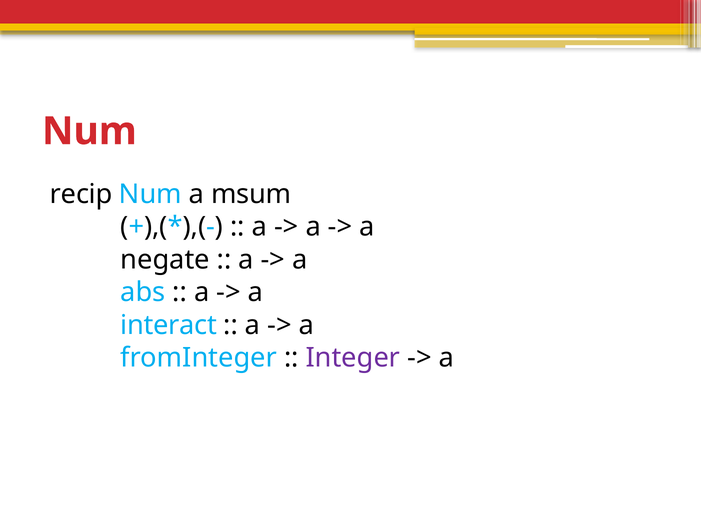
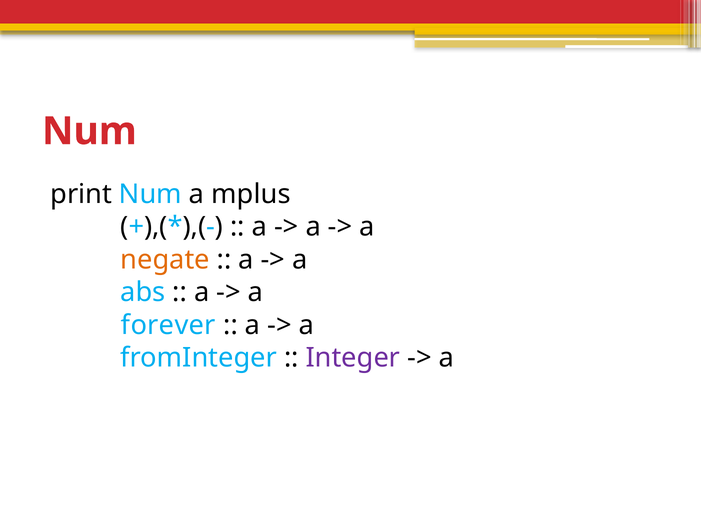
recip: recip -> print (81, 194)
msum: msum -> mplus (251, 194)
negate colour: black -> orange (165, 260)
interact: interact -> forever (168, 325)
